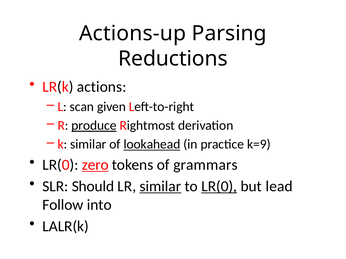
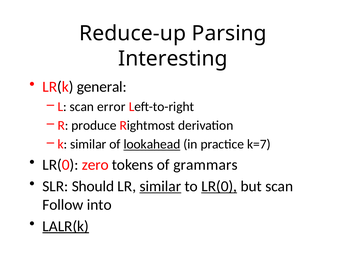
Actions-up: Actions-up -> Reduce-up (133, 33)
Reductions: Reductions -> Interesting (173, 59)
actions: actions -> general (102, 87)
given: given -> error (111, 107)
produce underline: present -> none (94, 126)
k=9: k=9 -> k=7 (259, 145)
zero underline: present -> none (95, 165)
but lead: lead -> scan (279, 187)
LALR(k underline: none -> present (66, 227)
